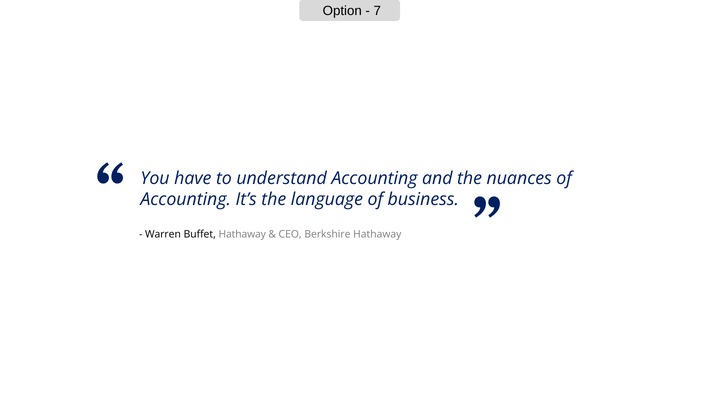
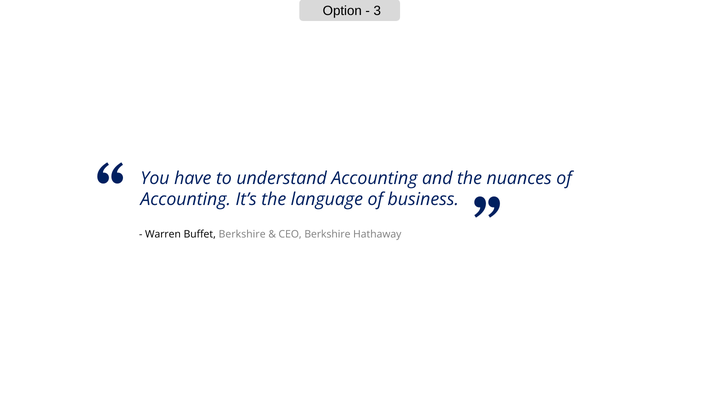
7: 7 -> 3 (377, 11)
Buffet Hathaway: Hathaway -> Berkshire (242, 234)
